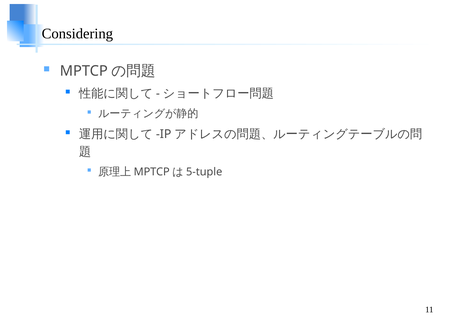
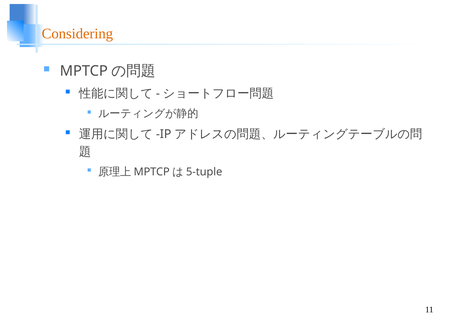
Considering colour: black -> orange (77, 34)
